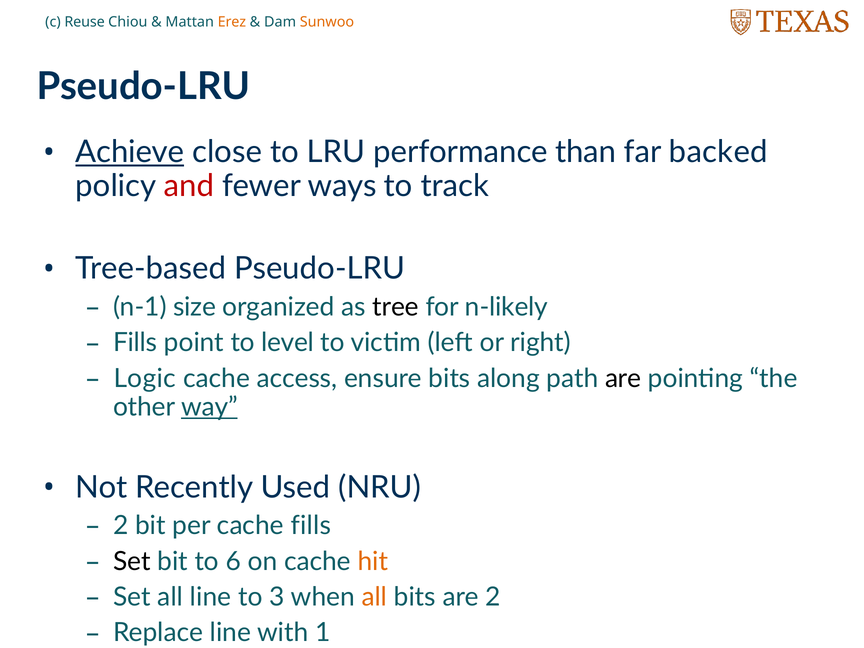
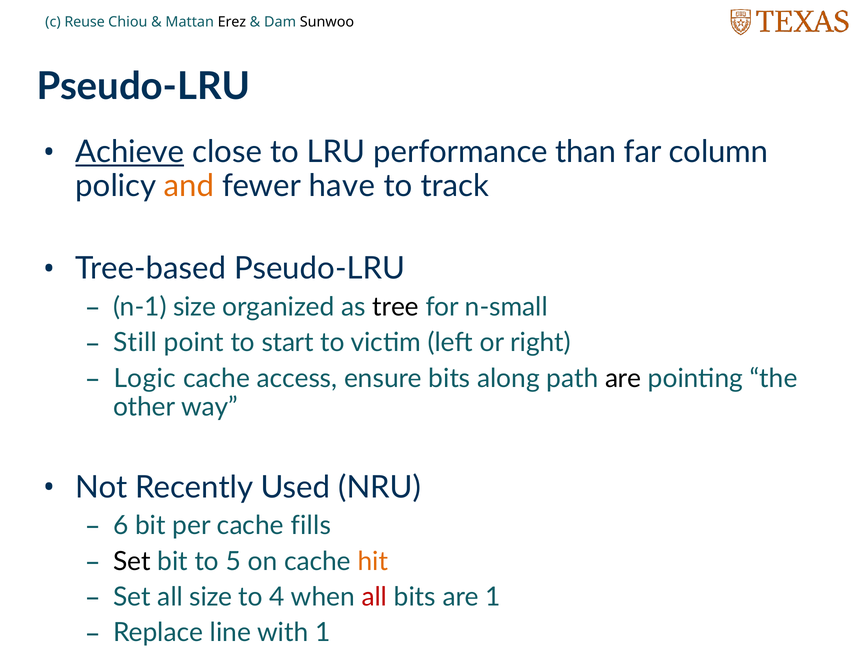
Erez colour: orange -> black (232, 22)
Sunwoo colour: orange -> black (327, 22)
backed: backed -> column (719, 152)
and colour: red -> orange (189, 186)
ways: ways -> have (342, 186)
n-likely: n-likely -> n-small (506, 307)
Fills: Fills -> Still (135, 343)
level: level -> start (288, 343)
way underline: present -> none (210, 407)
2: 2 -> 6 (121, 526)
6: 6 -> 5 (233, 561)
all line: line -> size (211, 597)
3: 3 -> 4 (277, 597)
all colour: orange -> red (374, 597)
are 2: 2 -> 1 (493, 597)
